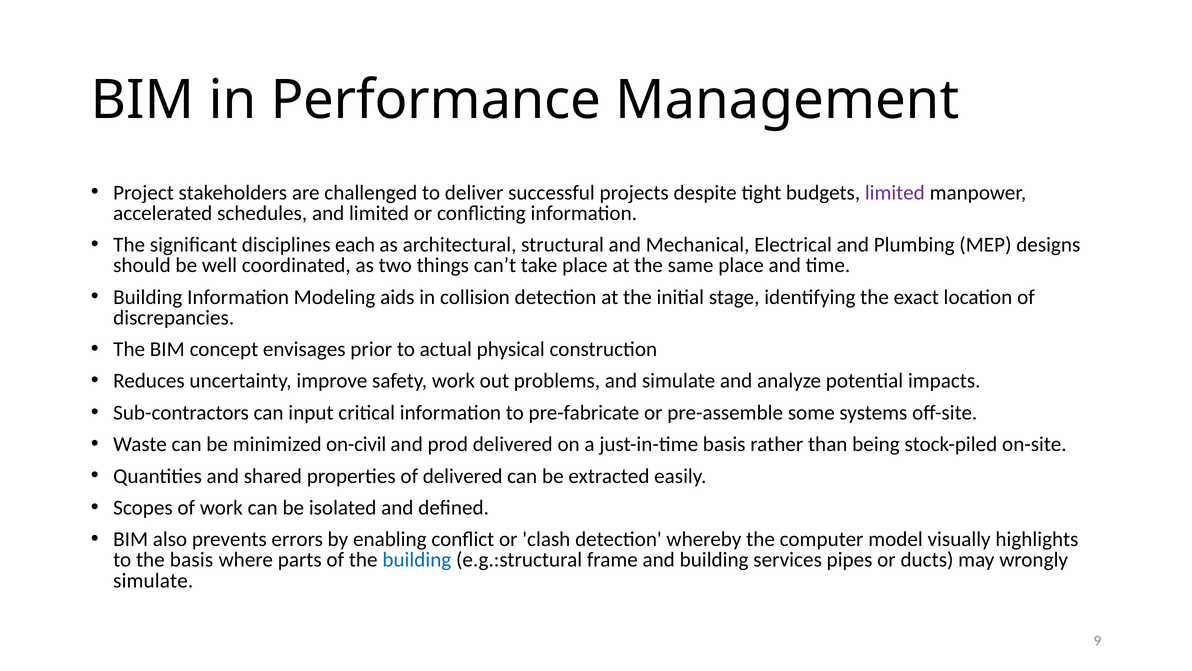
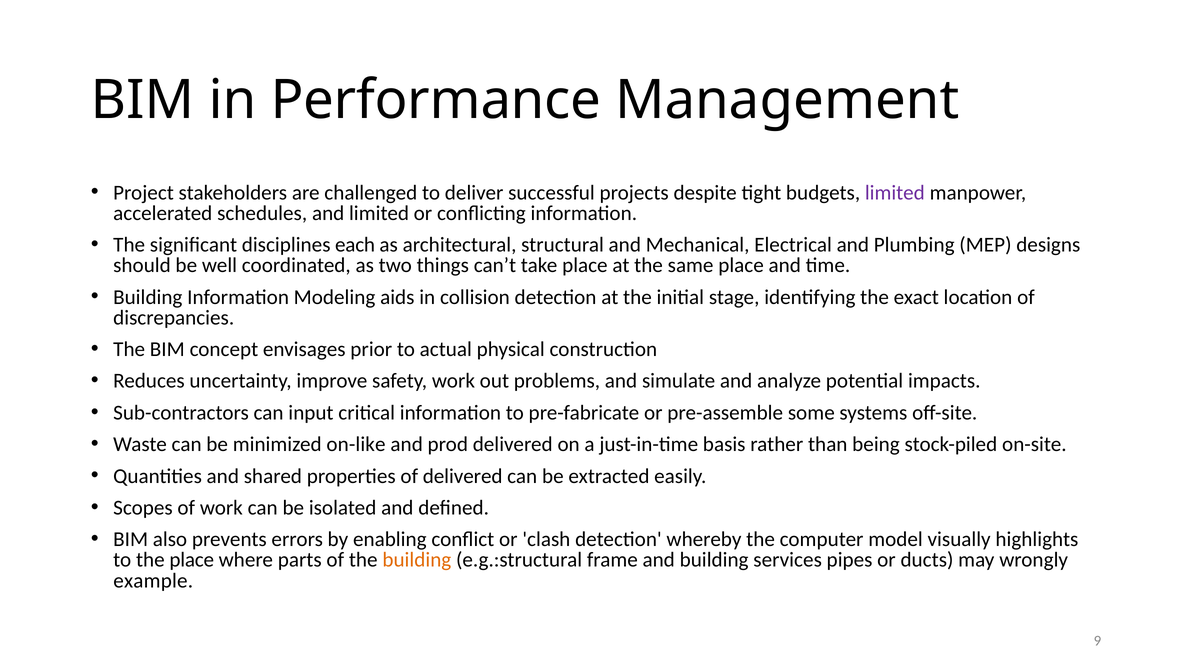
on-civil: on-civil -> on-like (356, 444)
the basis: basis -> place (192, 560)
building colour: blue -> orange (417, 560)
simulate: simulate -> example (153, 580)
